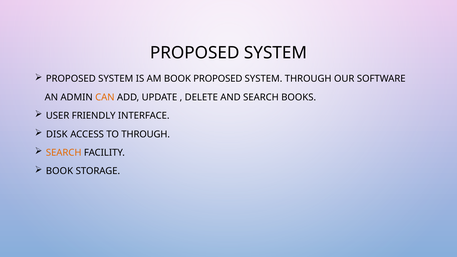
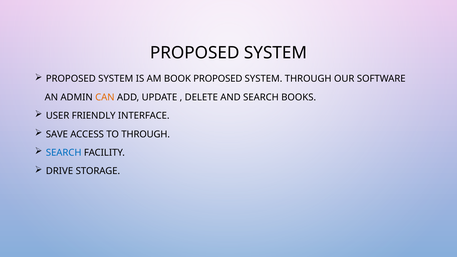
DISK: DISK -> SAVE (57, 134)
SEARCH colour: orange -> blue (64, 153)
BOOK: BOOK -> DRIVE (60, 171)
